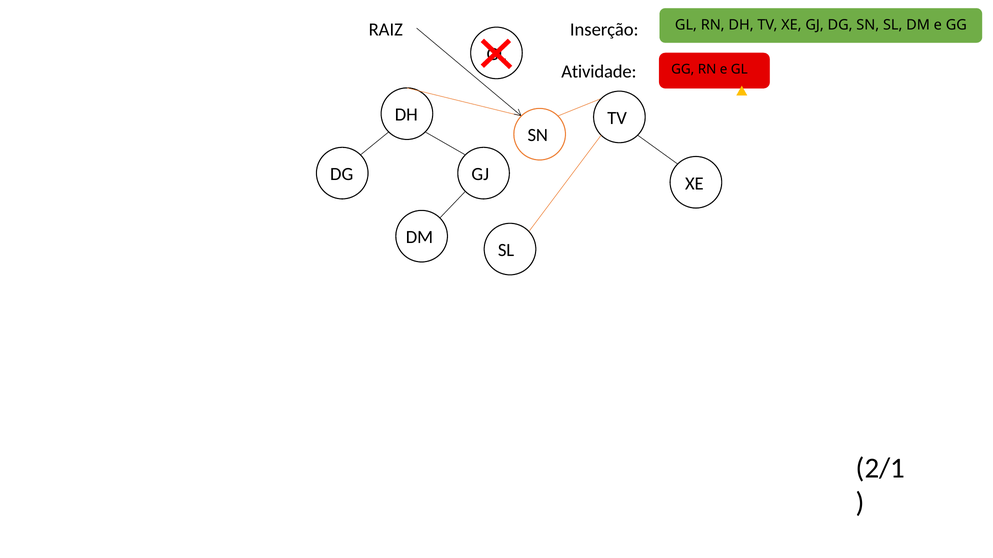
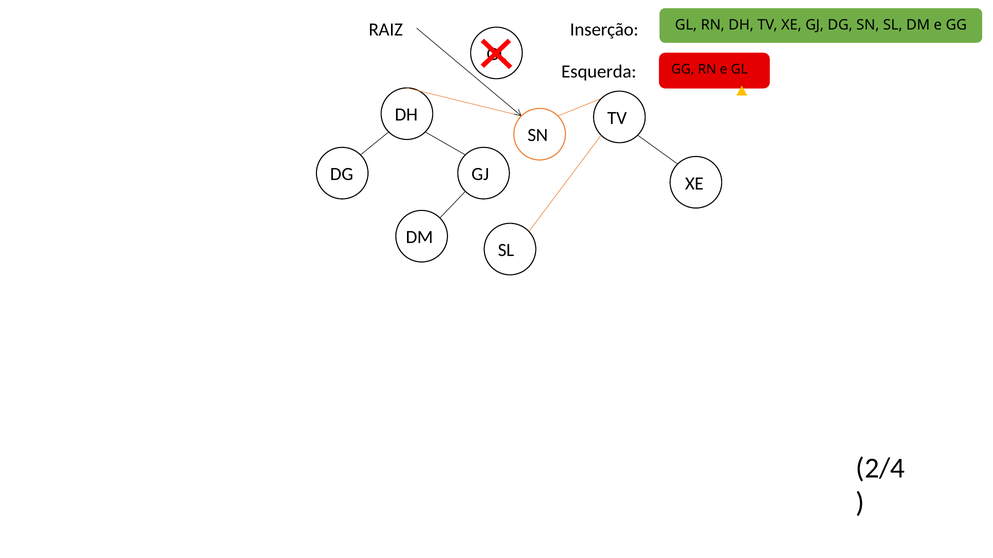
Atividade: Atividade -> Esquerda (599, 72)
2/1: 2/1 -> 2/4 (880, 469)
